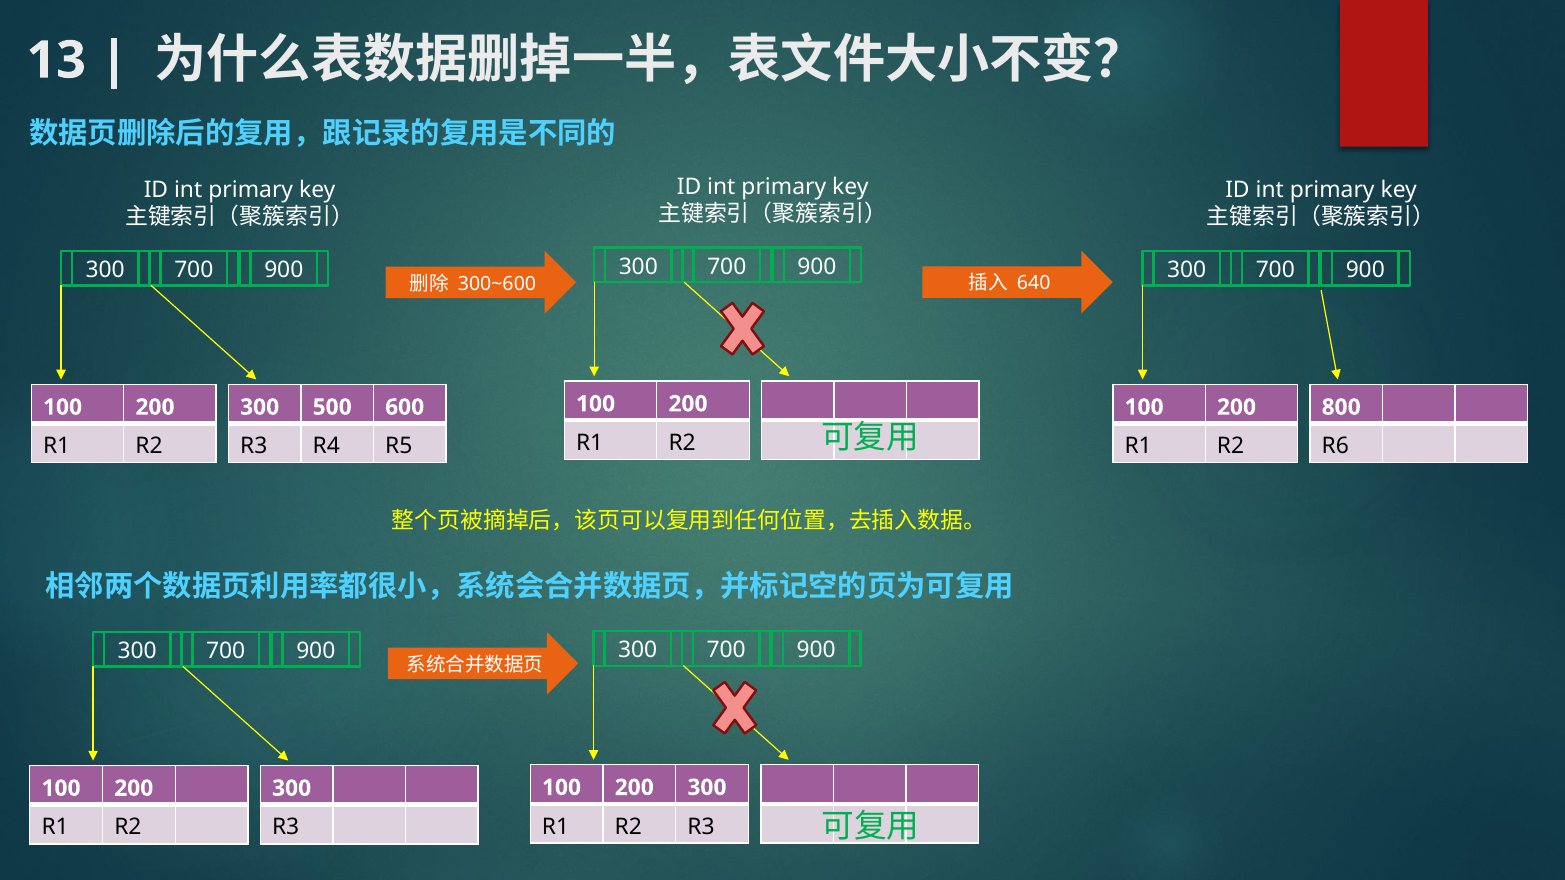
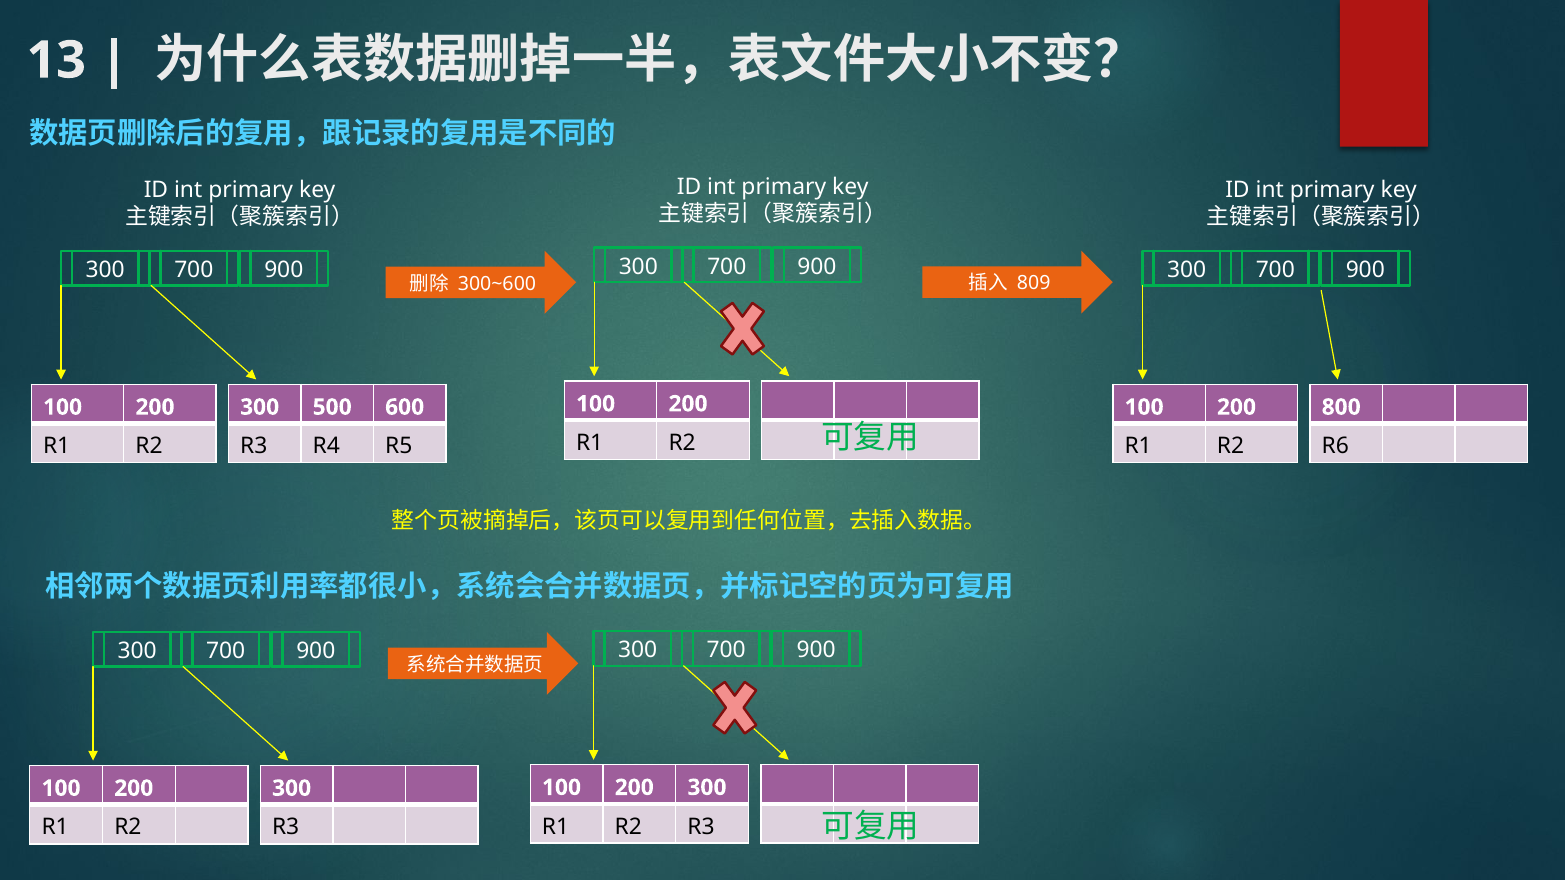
640: 640 -> 809 (1034, 284)
